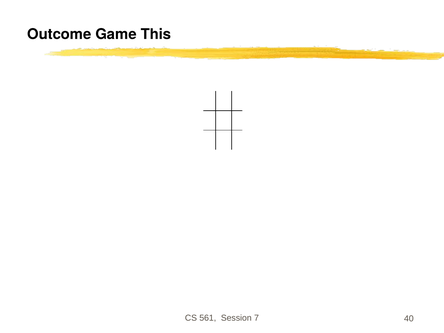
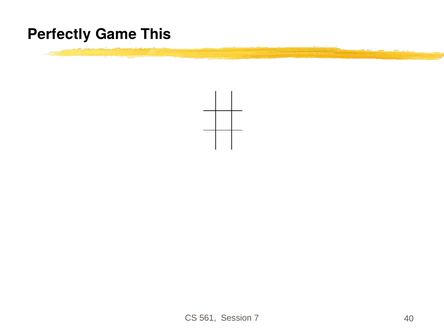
Outcome: Outcome -> Perfectly (59, 34)
